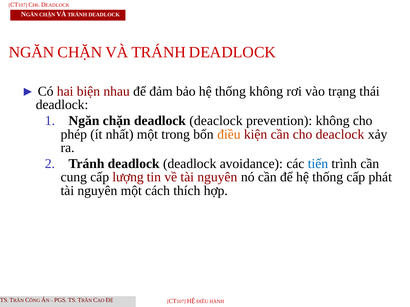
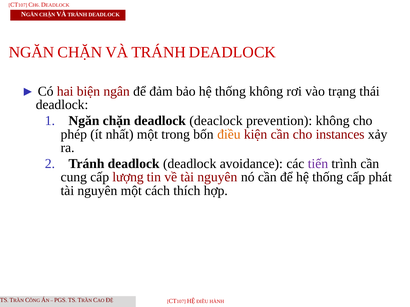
nhau: nhau -> ngân (117, 91)
cho deaclock: deaclock -> instances (340, 134)
tiến colour: blue -> purple (318, 164)
